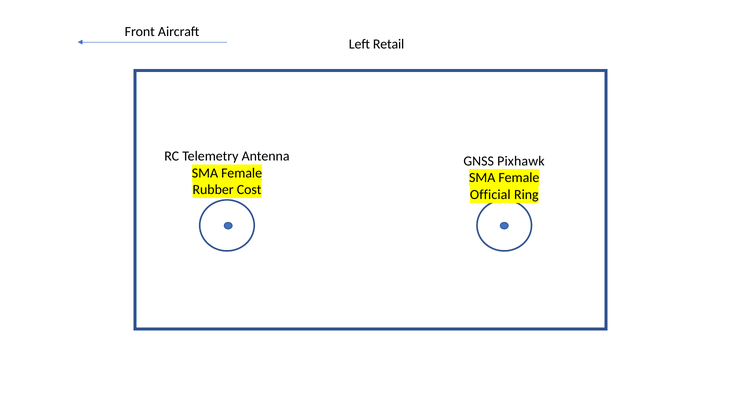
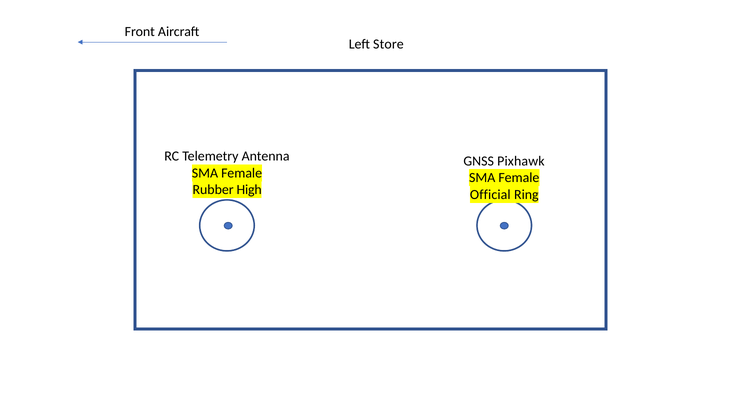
Retail: Retail -> Store (388, 44)
Cost: Cost -> High (249, 190)
